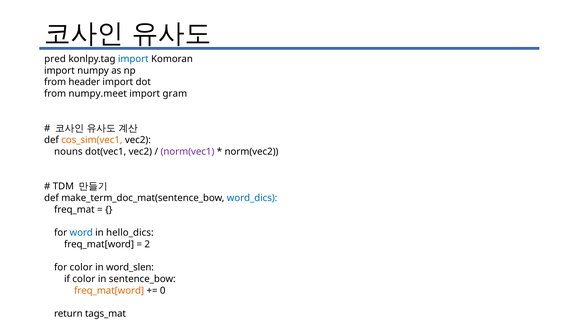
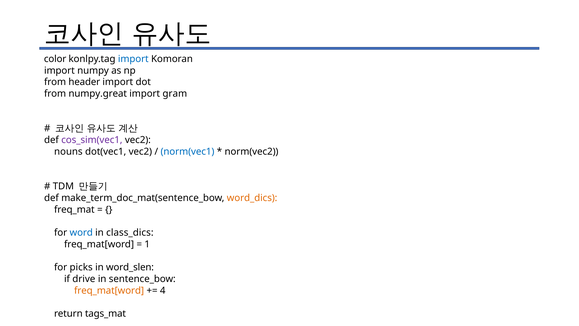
pred: pred -> color (55, 59)
numpy.meet: numpy.meet -> numpy.great (98, 94)
cos_sim(vec1 colour: orange -> purple (92, 140)
norm(vec1 colour: purple -> blue (187, 151)
word_dics colour: blue -> orange (252, 198)
hello_dics: hello_dics -> class_dics (130, 232)
2: 2 -> 1 (147, 244)
for color: color -> picks (81, 267)
if color: color -> drive (84, 279)
0: 0 -> 4 (163, 290)
